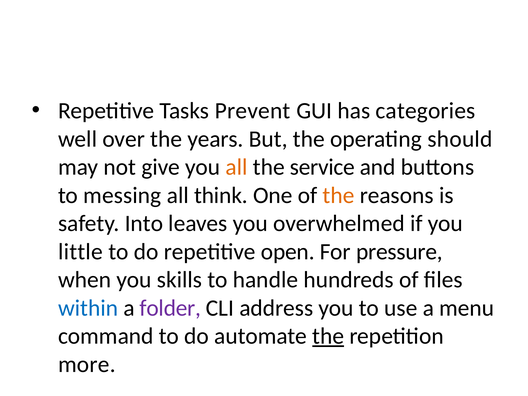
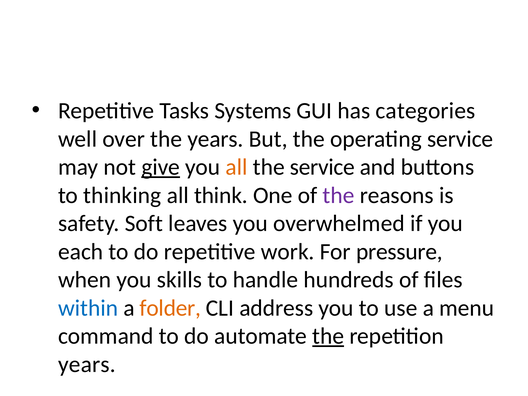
Prevent: Prevent -> Systems (253, 111)
operating should: should -> service (460, 139)
give underline: none -> present (161, 167)
messing: messing -> thinking (122, 195)
the colour: orange -> purple (339, 195)
Into: Into -> Soft (144, 223)
little: little -> each (81, 252)
open: open -> work (288, 252)
folder colour: purple -> orange (170, 308)
more: more -> years (87, 364)
